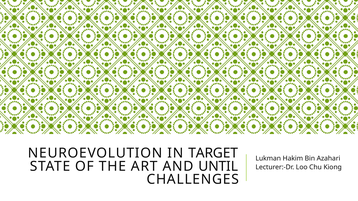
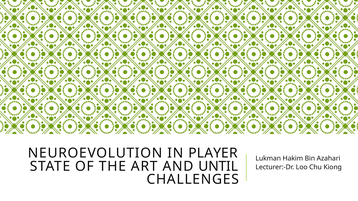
TARGET: TARGET -> PLAYER (213, 153)
